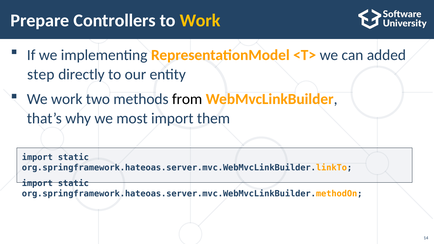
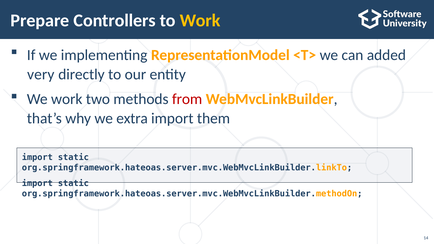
step: step -> very (41, 74)
from colour: black -> red (187, 99)
most: most -> extra (132, 119)
